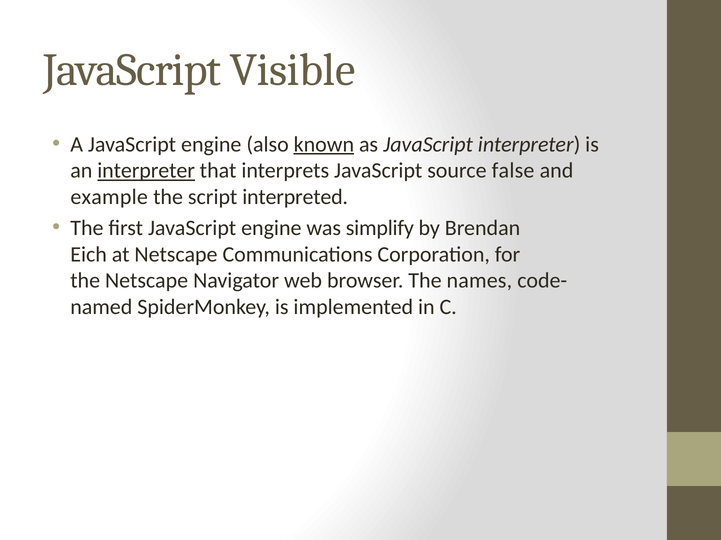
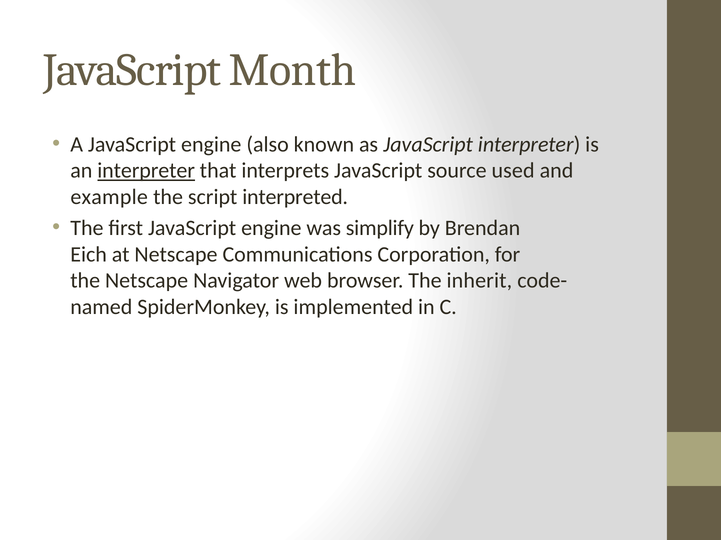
Visible: Visible -> Month (293, 70)
known underline: present -> none (324, 145)
false: false -> used (513, 171)
names: names -> inherit (479, 281)
